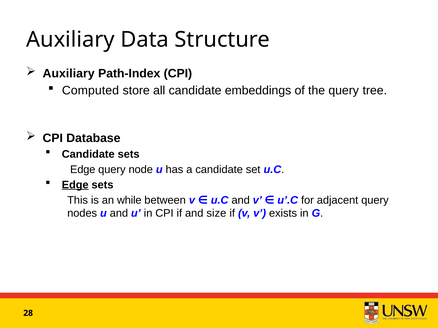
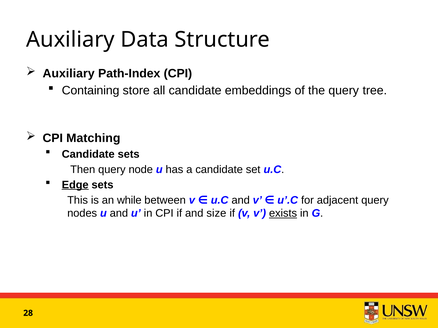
Computed: Computed -> Containing (91, 91)
Database: Database -> Matching (93, 138)
Edge: Edge -> Then (83, 170)
exists underline: none -> present (283, 214)
